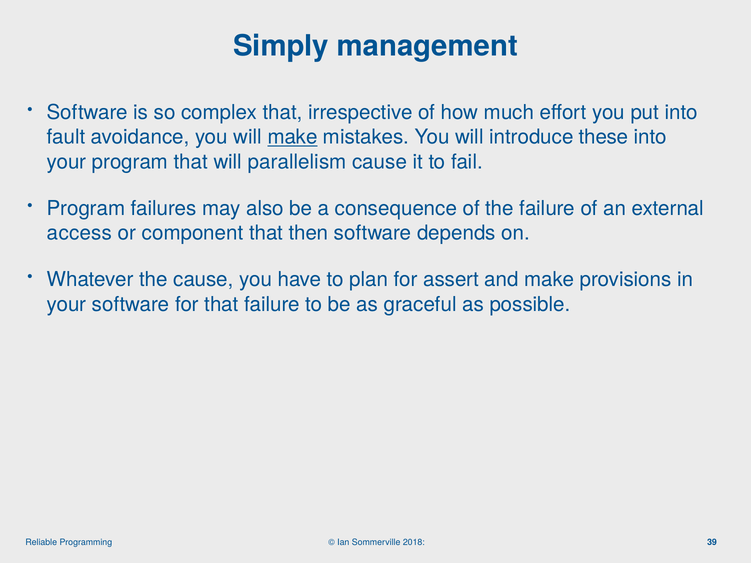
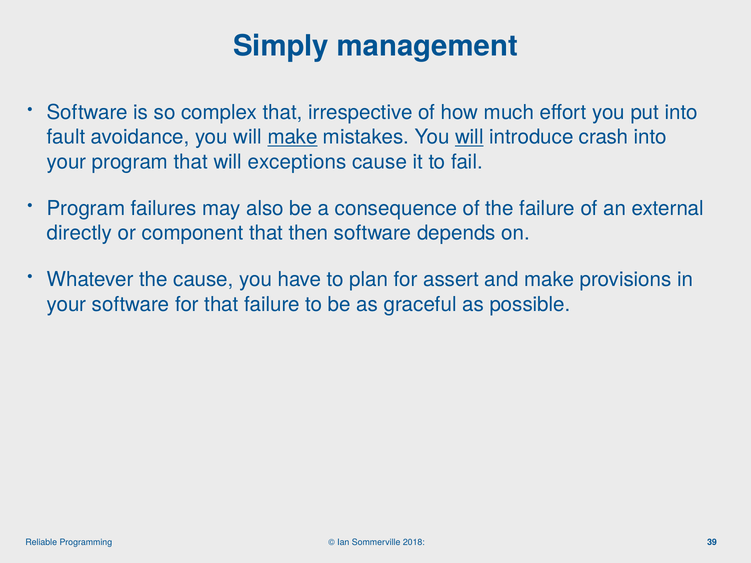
will underline: none -> present (469, 137)
these: these -> crash (604, 137)
parallelism: parallelism -> exceptions (297, 162)
access: access -> directly (80, 233)
